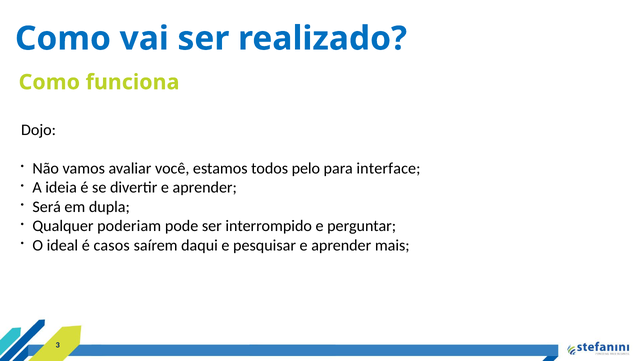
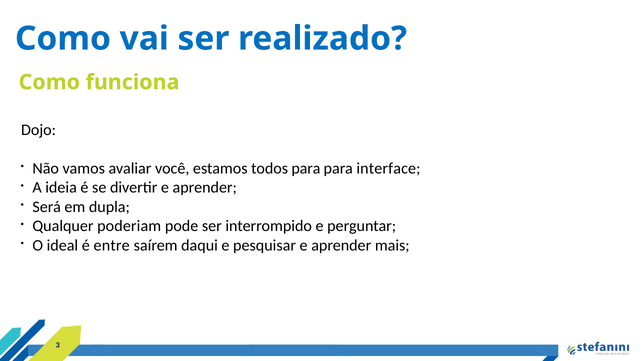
todos pelo: pelo -> para (306, 169)
casos: casos -> entre (112, 246)
